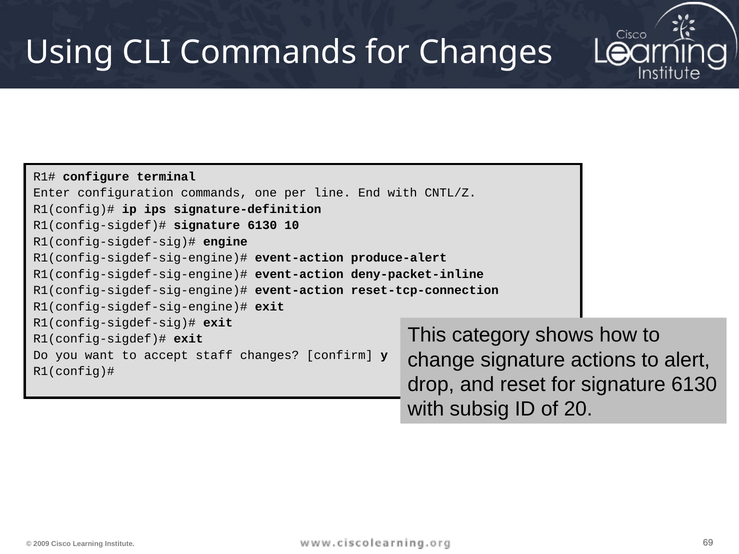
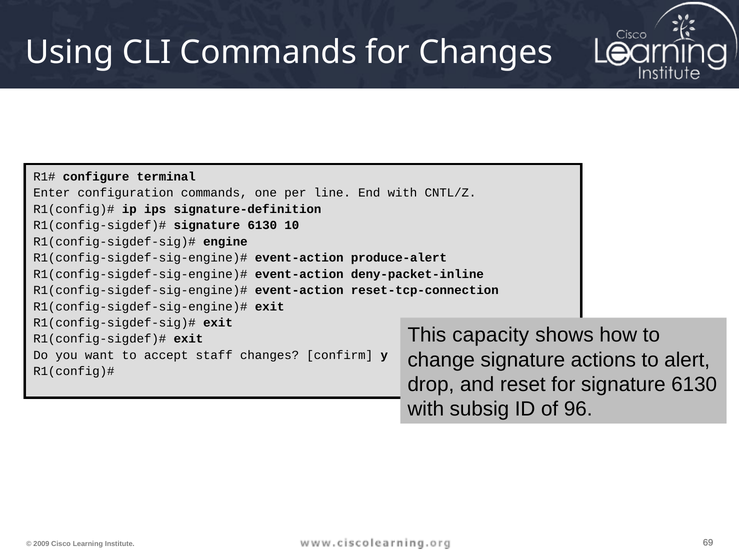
category: category -> capacity (491, 335)
20: 20 -> 96 (578, 409)
